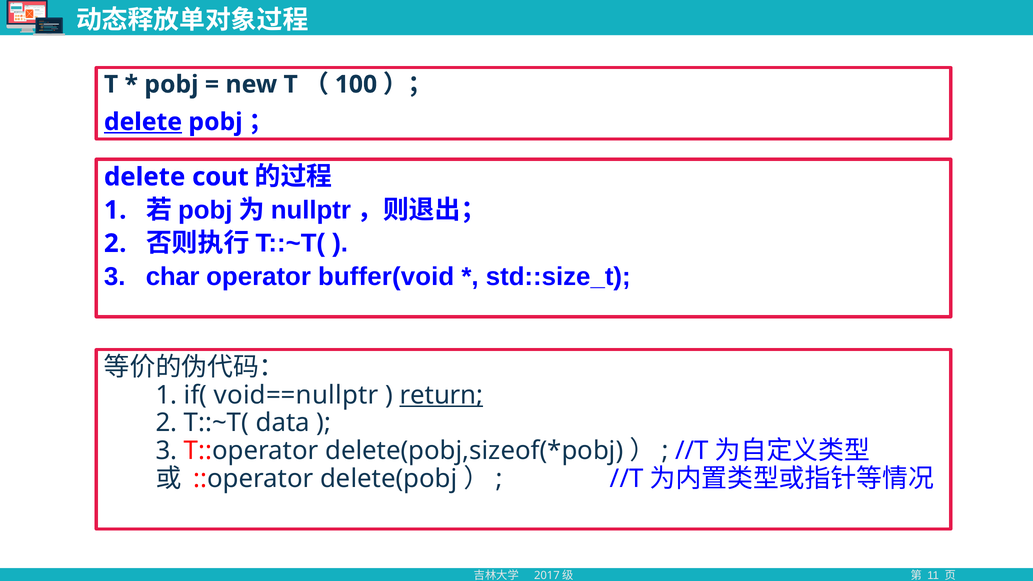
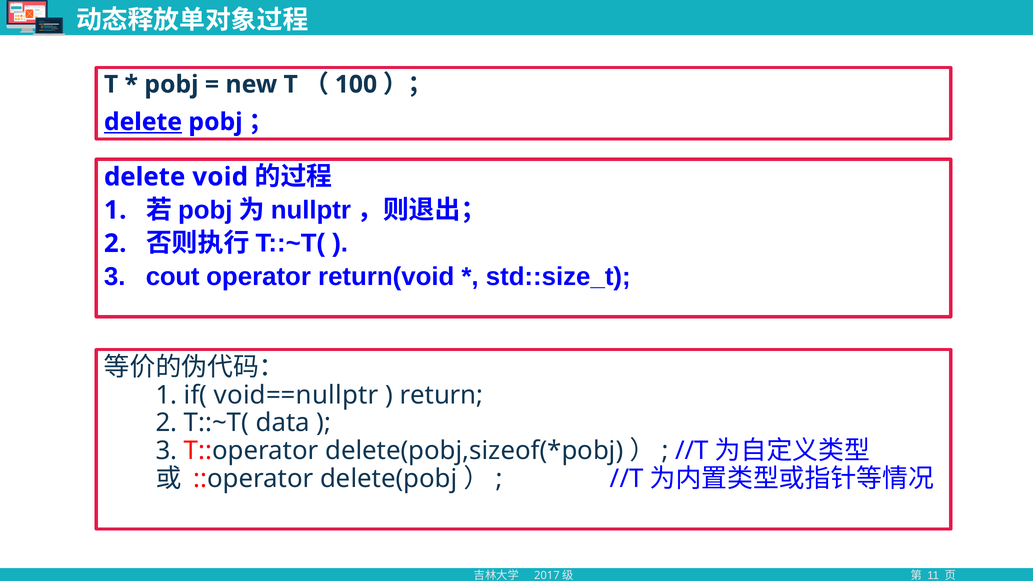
cout: cout -> void (220, 177)
char: char -> cout (173, 277)
buffer(void: buffer(void -> return(void (386, 277)
return underline: present -> none (441, 395)
